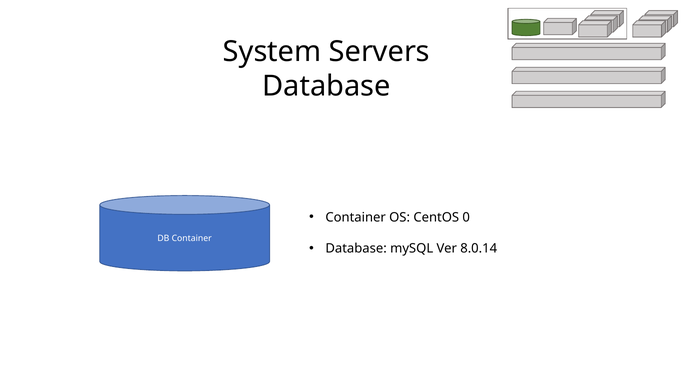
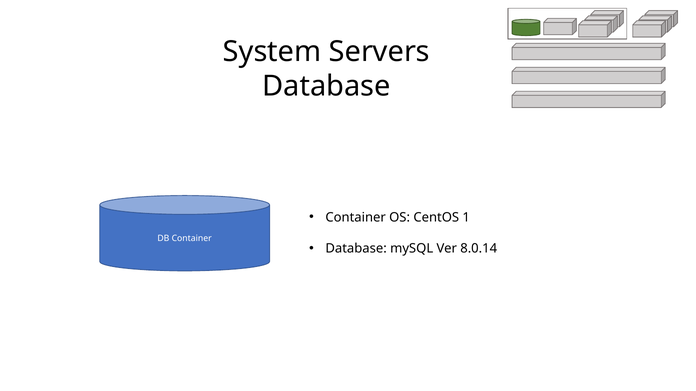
0: 0 -> 1 (466, 218)
